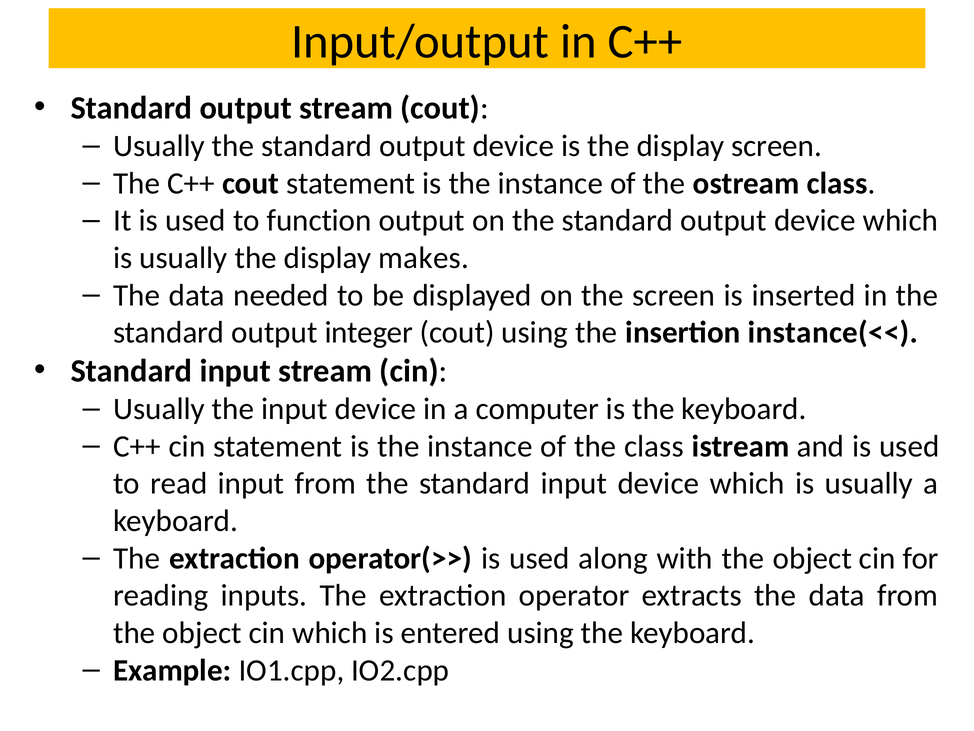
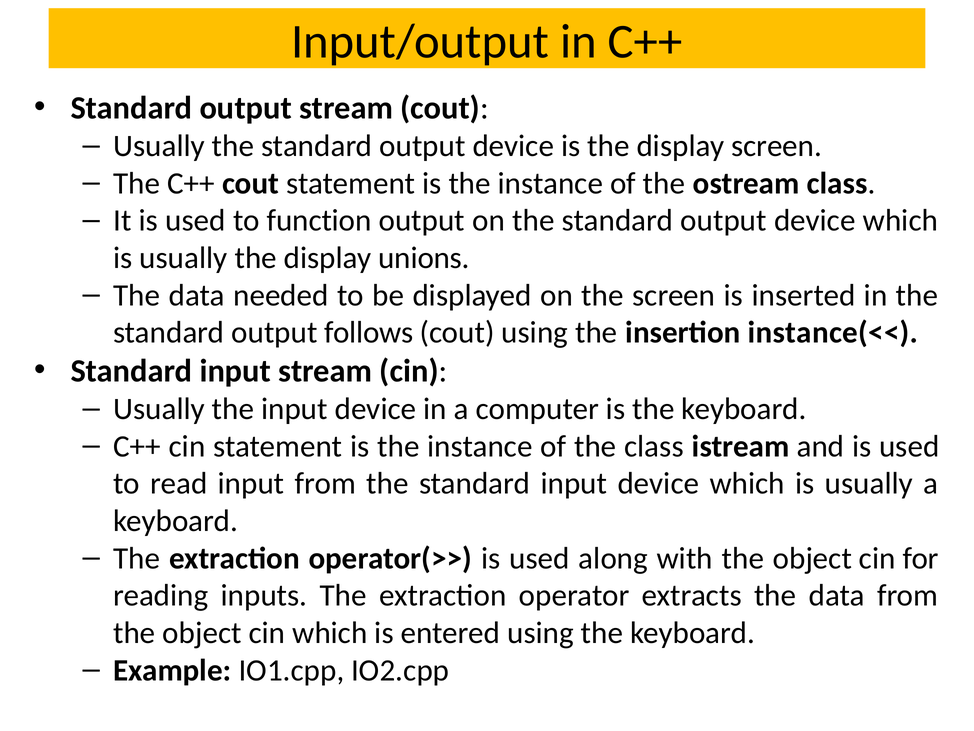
makes: makes -> unions (424, 258)
integer: integer -> follows (369, 332)
